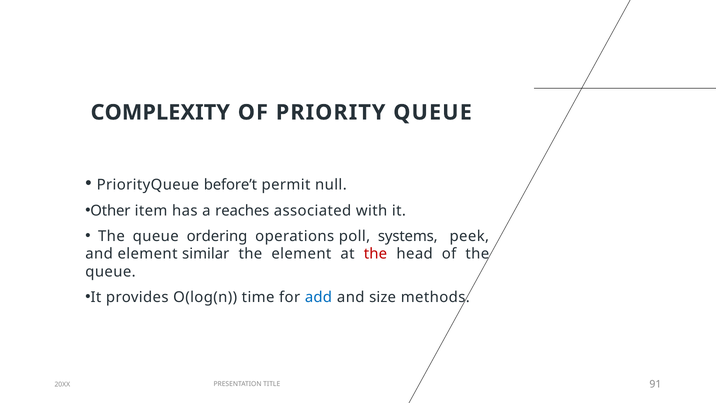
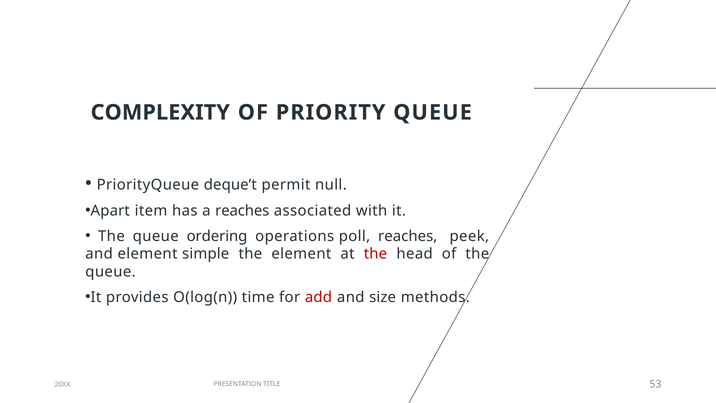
before’t: before’t -> deque’t (230, 185)
Other: Other -> Apart (110, 211)
poll systems: systems -> reaches (408, 236)
similar: similar -> simple (206, 254)
add colour: blue -> red (318, 297)
91: 91 -> 53 (655, 384)
